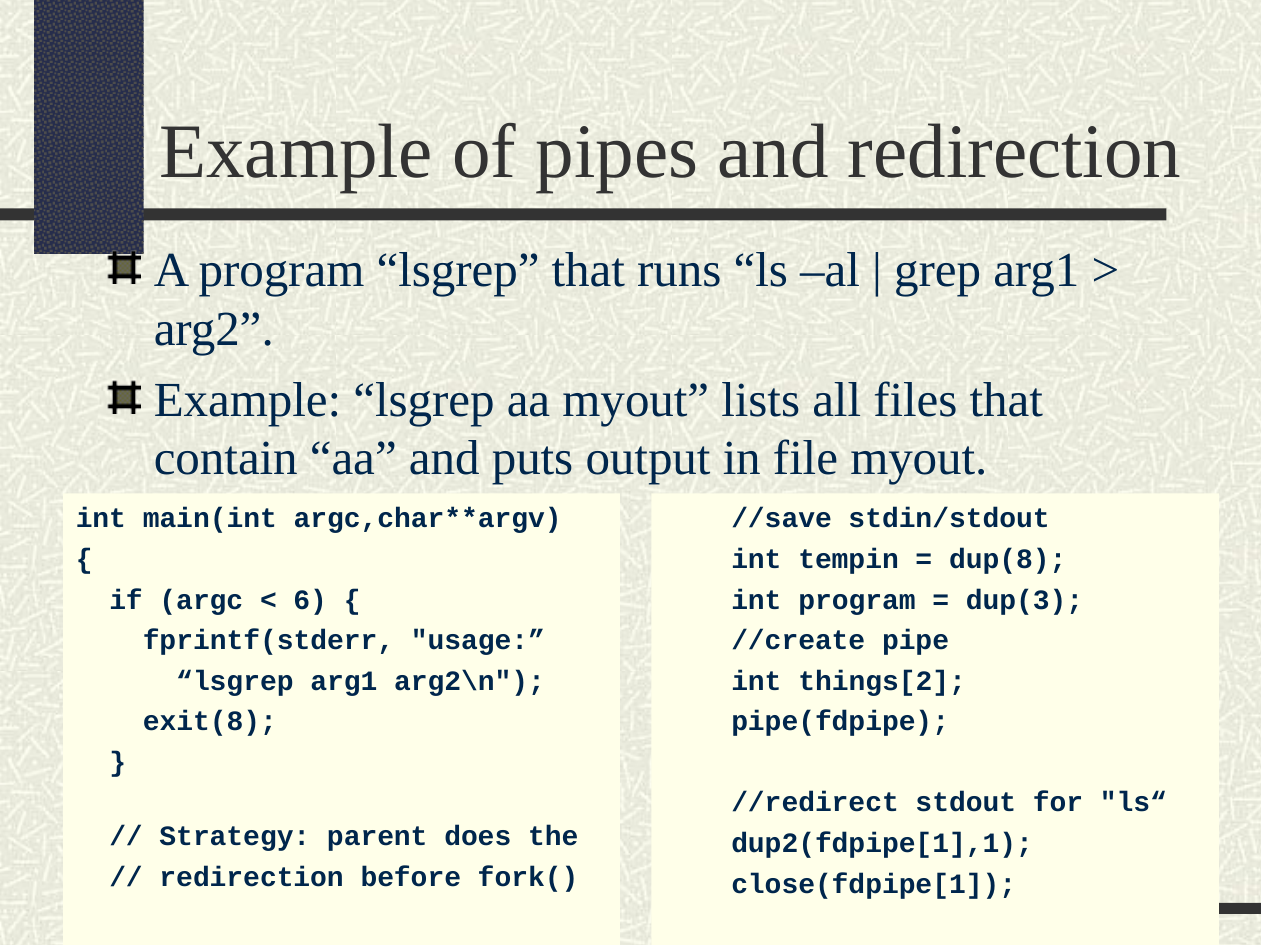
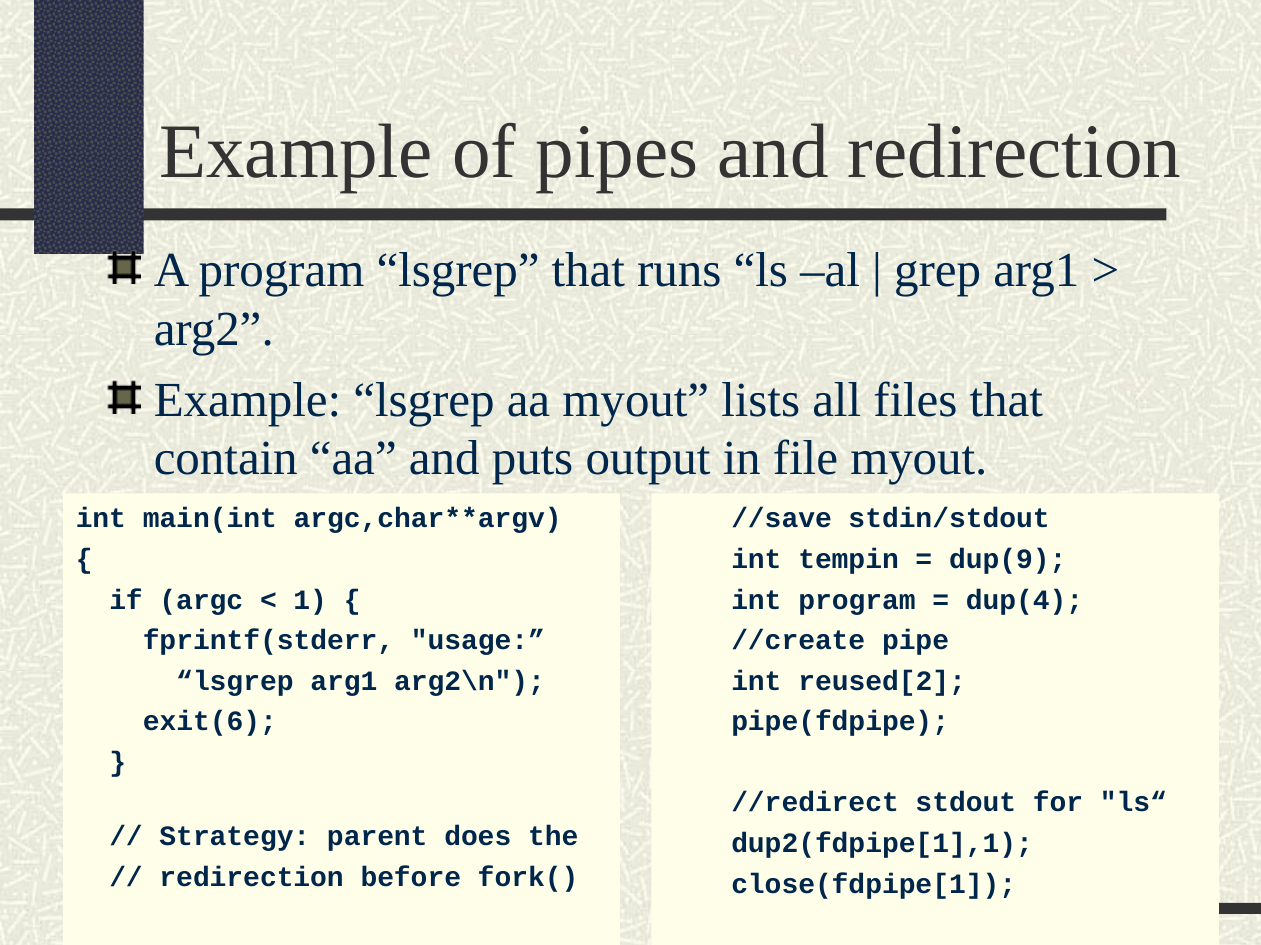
dup(8: dup(8 -> dup(9 (1008, 560)
6: 6 -> 1 (310, 600)
dup(3: dup(3 -> dup(4 (1025, 600)
things[2: things[2 -> reused[2 (882, 681)
exit(8: exit(8 -> exit(6 (210, 722)
